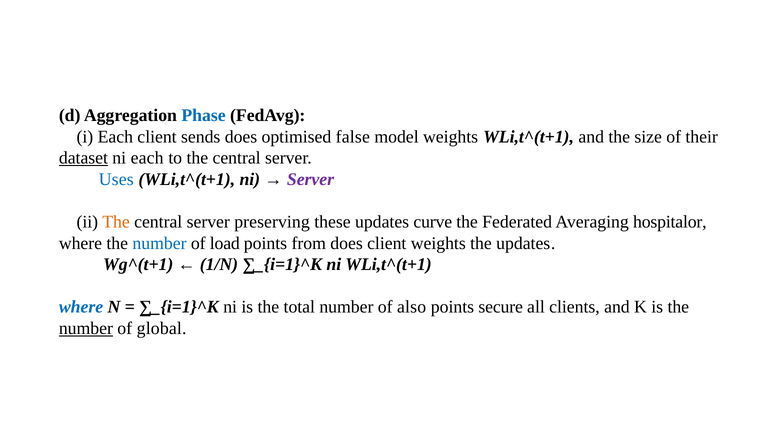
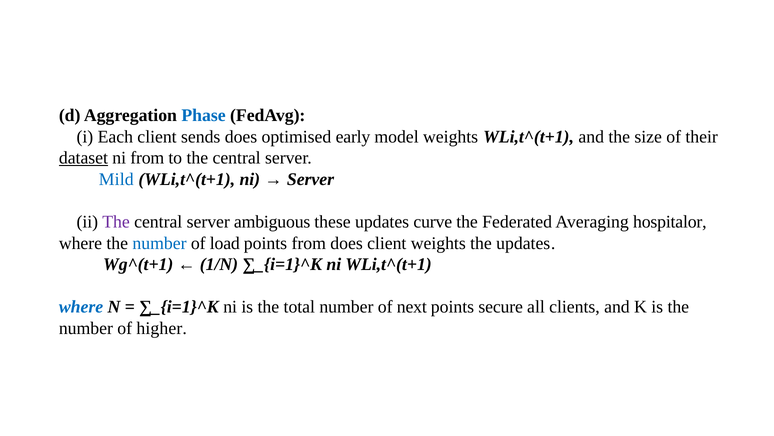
false: false -> early (353, 136)
ni each: each -> from (147, 158)
Uses: Uses -> Mild (116, 179)
Server colour: purple -> black (311, 179)
The colour: orange -> purple (116, 222)
preserving: preserving -> ambiguous (272, 222)
also: also -> next (412, 307)
number underline: present -> none (86, 328)
global: global -> higher (162, 328)
